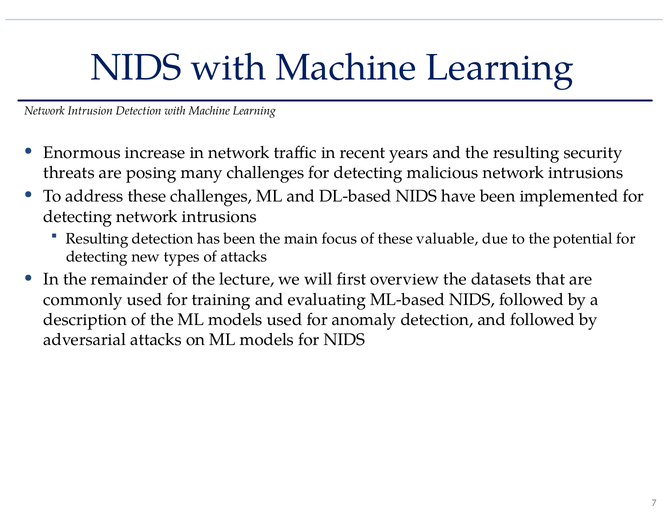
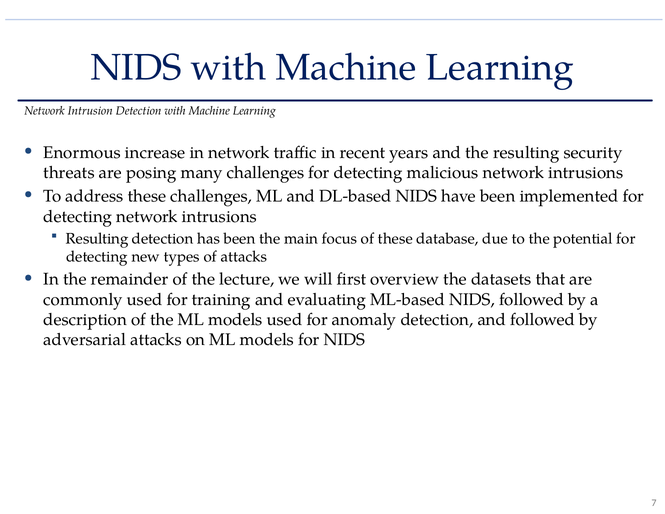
valuable: valuable -> database (448, 238)
